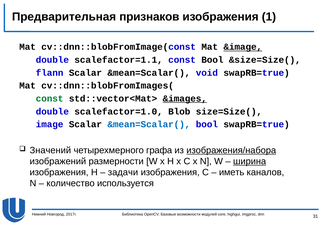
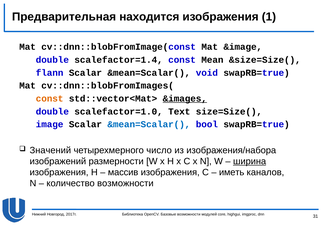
признаков: признаков -> находится (149, 17)
&image underline: present -> none (243, 47)
scalefactor=1.1: scalefactor=1.1 -> scalefactor=1.4 (119, 60)
const Bool: Bool -> Mean (212, 60)
const colour: green -> orange (50, 99)
Blob: Blob -> Text (179, 112)
графа: графа -> число (159, 150)
изображения/набора underline: present -> none (231, 150)
задачи: задачи -> массив (123, 172)
количество используется: используется -> возможности (125, 183)
